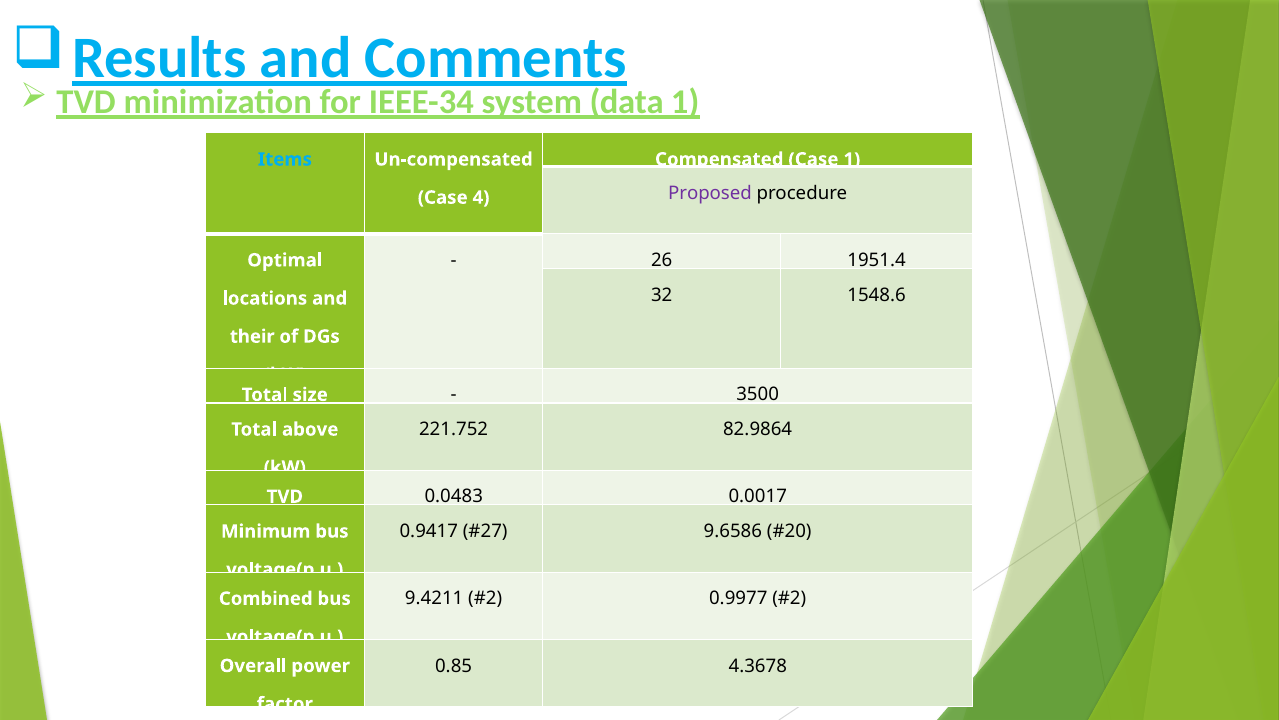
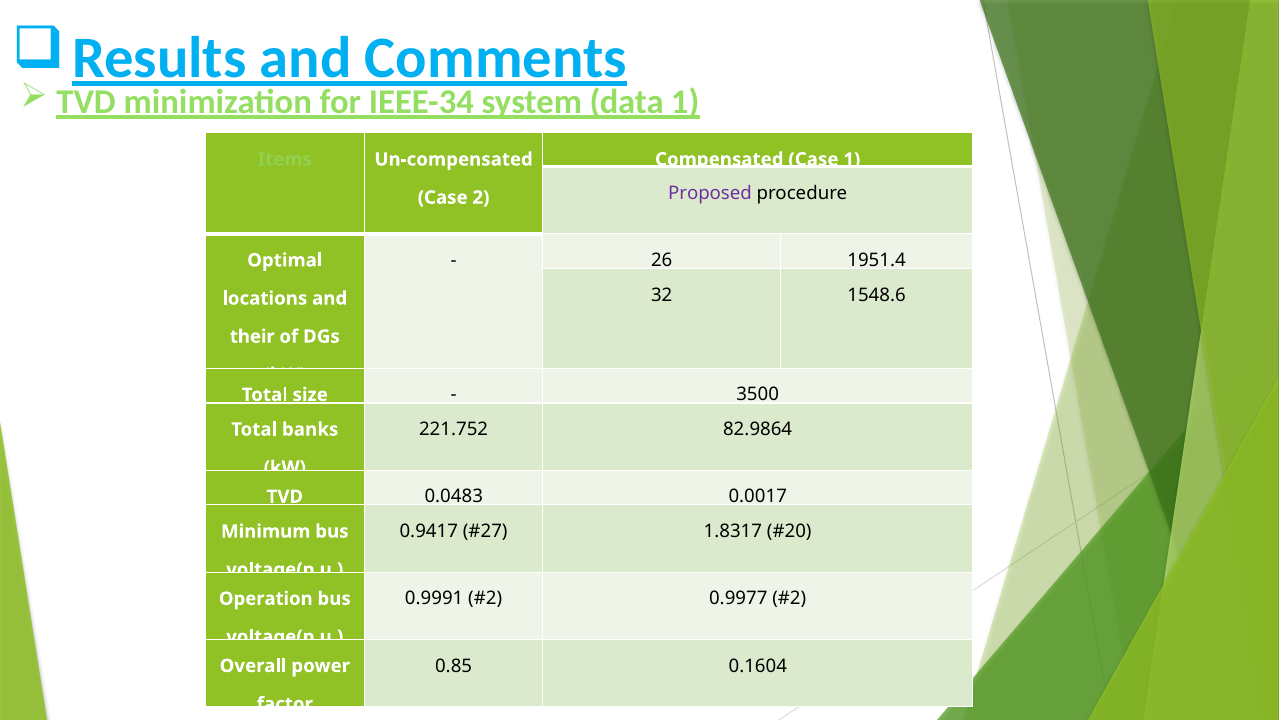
Items colour: light blue -> light green (285, 159)
4: 4 -> 2 (481, 197)
above: above -> banks (310, 429)
9.6586: 9.6586 -> 1.8317 (733, 531)
9.4211: 9.4211 -> 0.9991 (434, 598)
Combined: Combined -> Operation (266, 598)
4.3678: 4.3678 -> 0.1604 (758, 665)
